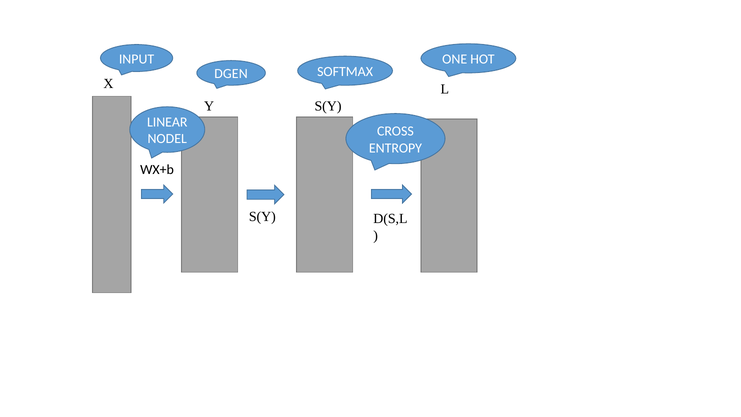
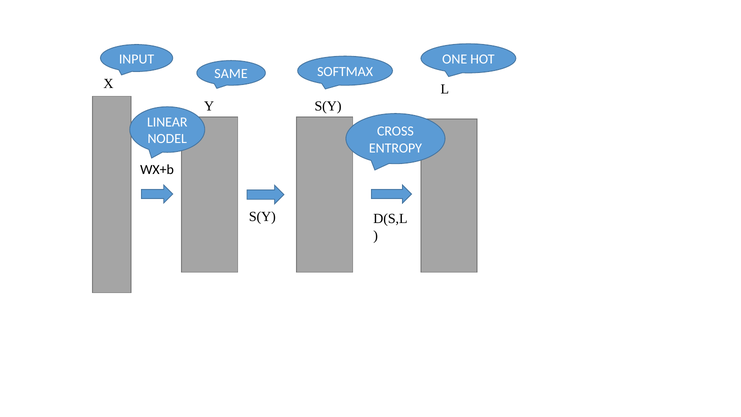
DGEN: DGEN -> SAME (231, 74)
